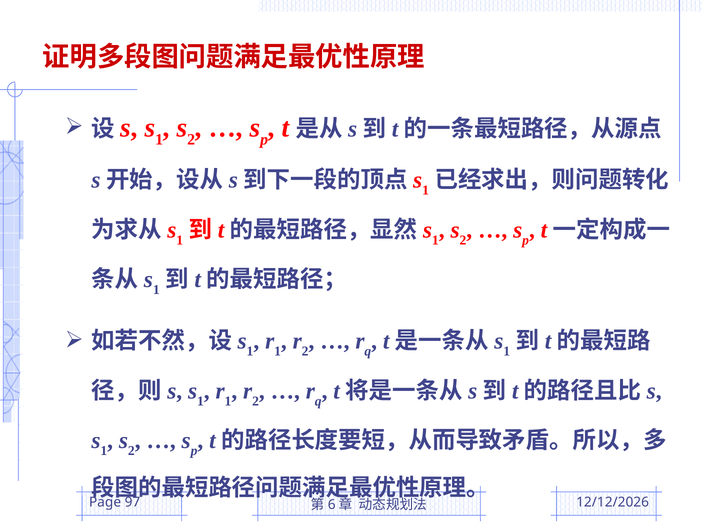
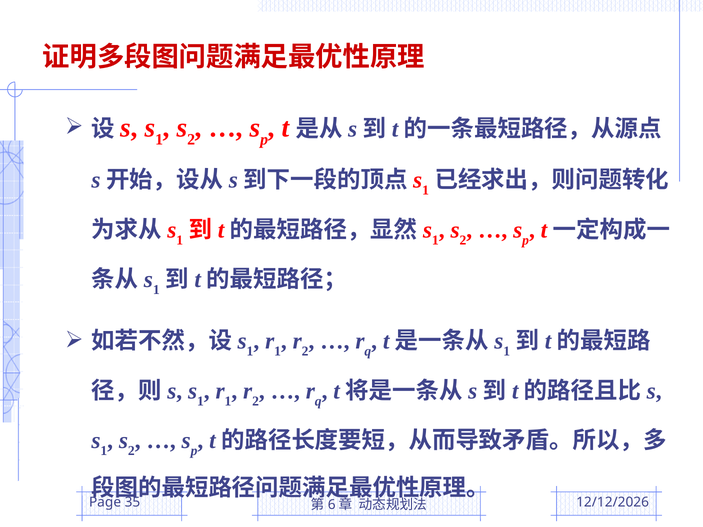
97: 97 -> 35 (132, 503)
